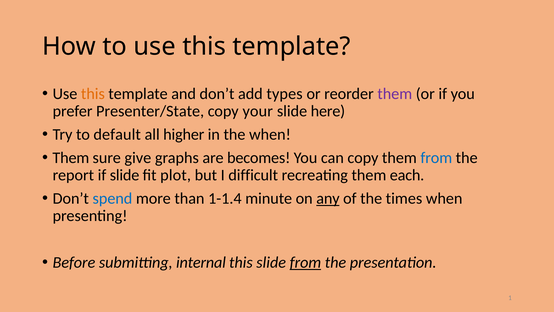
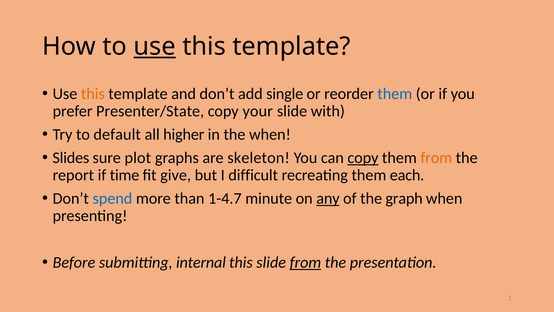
use underline: none -> present (155, 47)
types: types -> single (285, 94)
them colour: purple -> blue (395, 94)
here: here -> with (328, 111)
Them: Them -> Slides (71, 158)
give: give -> plot (138, 158)
becomes: becomes -> skeleton (259, 158)
copy underline: none -> present (363, 158)
from colour: blue -> orange (436, 158)
if slide: slide -> time (125, 175)
plot: plot -> give (176, 175)
1-1.4: 1-1.4 -> 1-4.7 (225, 198)
times: times -> graph (404, 198)
